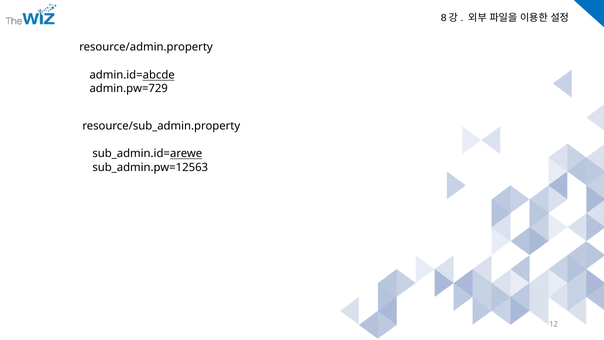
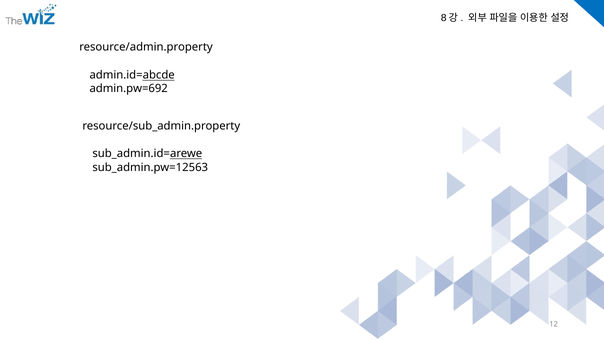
admin.pw=729: admin.pw=729 -> admin.pw=692 (129, 88)
